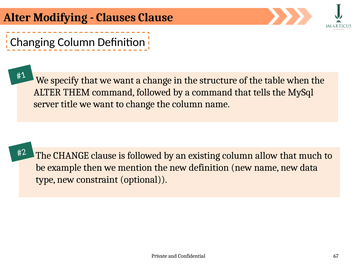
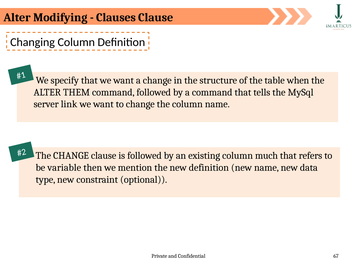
title: title -> link (69, 104)
allow: allow -> much (266, 155)
much: much -> refers (310, 155)
example: example -> variable (64, 167)
